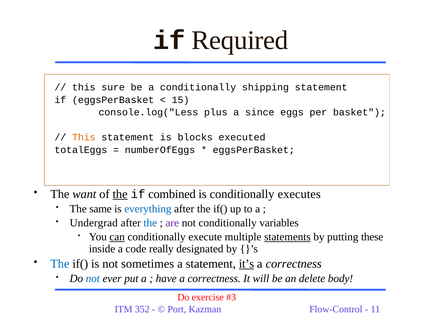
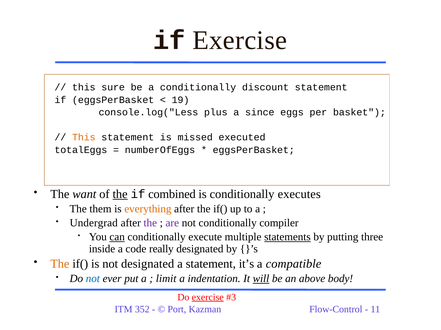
if Required: Required -> Exercise (240, 40)
shipping: shipping -> discount (265, 88)
15: 15 -> 19 (181, 100)
blocks: blocks -> missed (195, 138)
same: same -> them (100, 209)
everything colour: blue -> orange (148, 209)
the colour: blue -> purple (150, 223)
variables: variables -> compiler (279, 223)
these: these -> three (372, 237)
The colour: blue -> orange (60, 264)
not sometimes: sometimes -> designated (148, 264)
it’s underline: present -> none (246, 264)
correctness: correctness -> compatible (294, 264)
have: have -> limit (166, 279)
correctness: correctness -> indentation (214, 279)
will underline: none -> present (261, 279)
delete: delete -> above (312, 279)
exercise underline: none -> present (208, 298)
